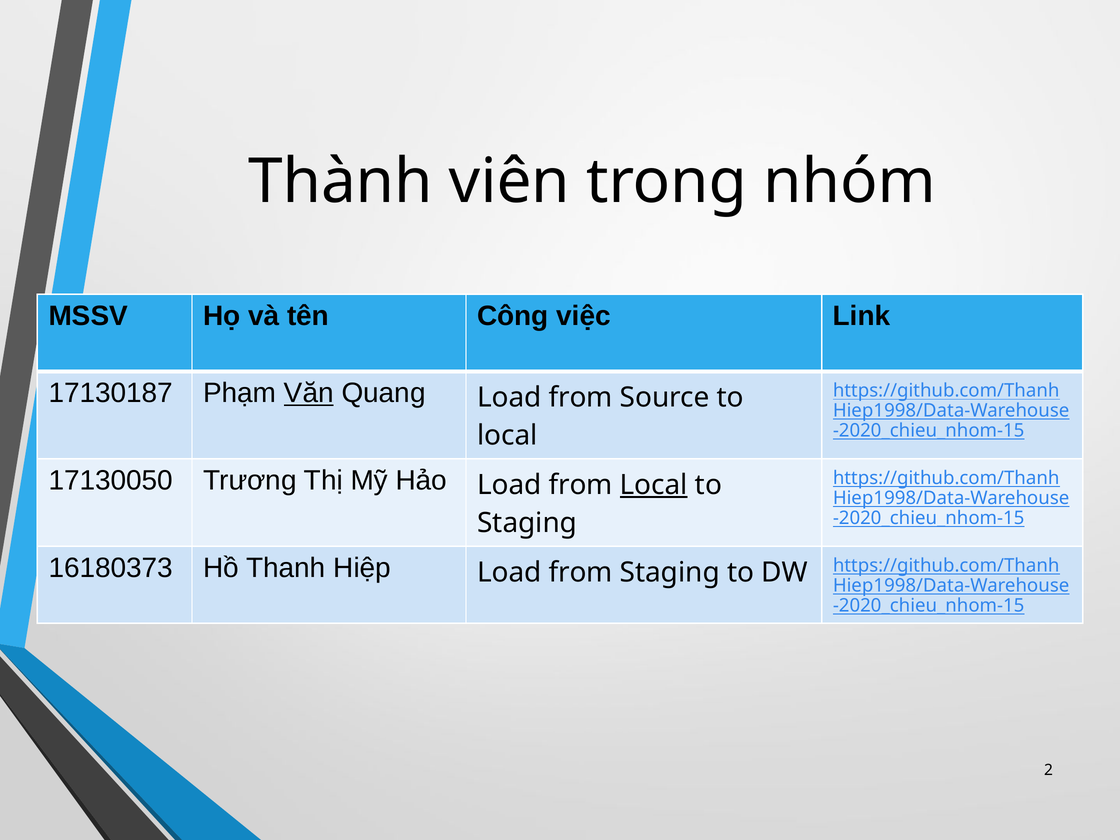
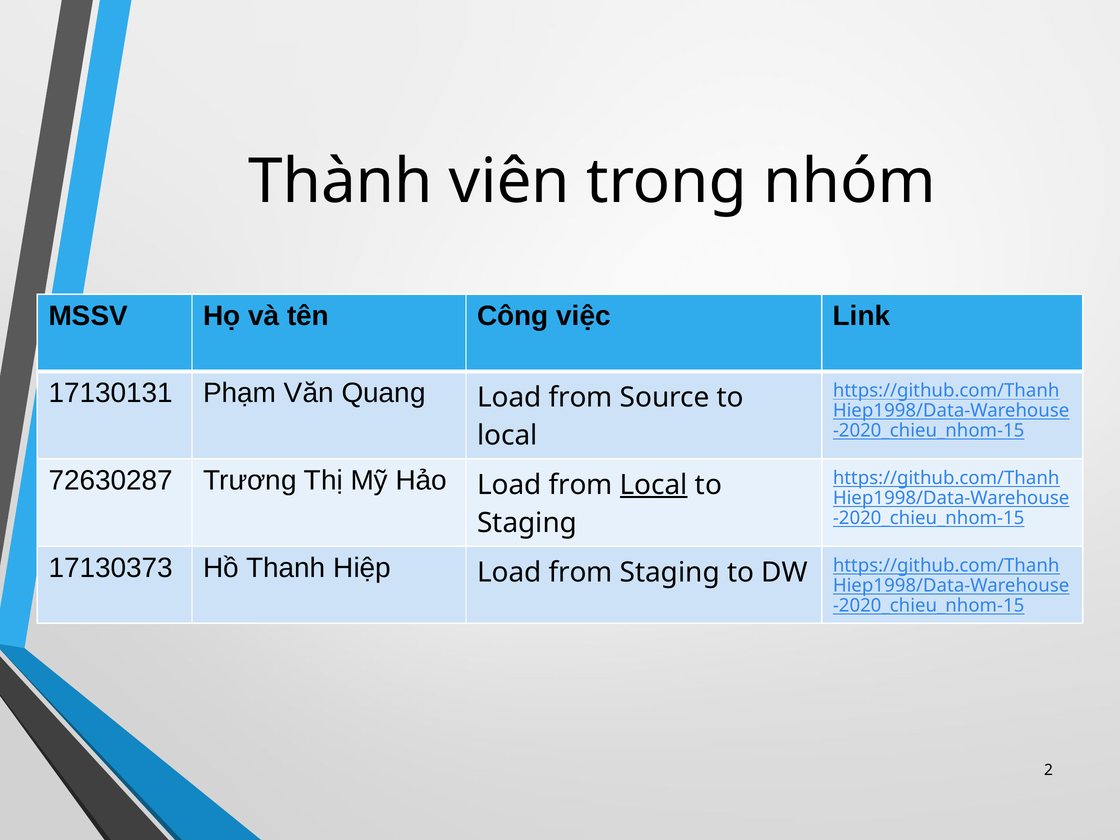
17130187: 17130187 -> 17130131 (111, 393)
Văn underline: present -> none (309, 393)
17130050: 17130050 -> 72630287 (111, 481)
16180373: 16180373 -> 17130373 (111, 568)
